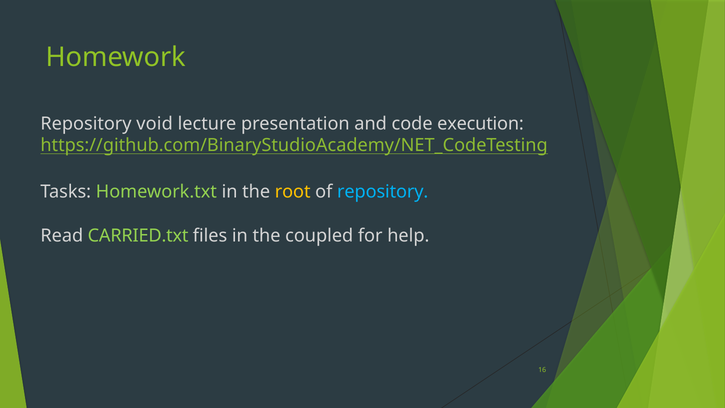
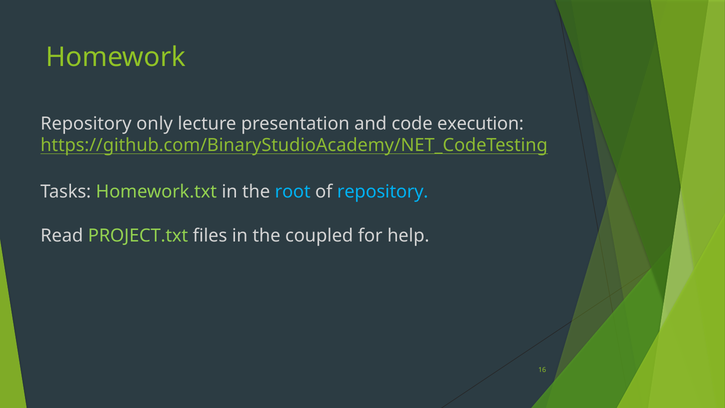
void: void -> only (155, 124)
root colour: yellow -> light blue (293, 192)
CARRIED.txt: CARRIED.txt -> PROJECT.txt (138, 235)
